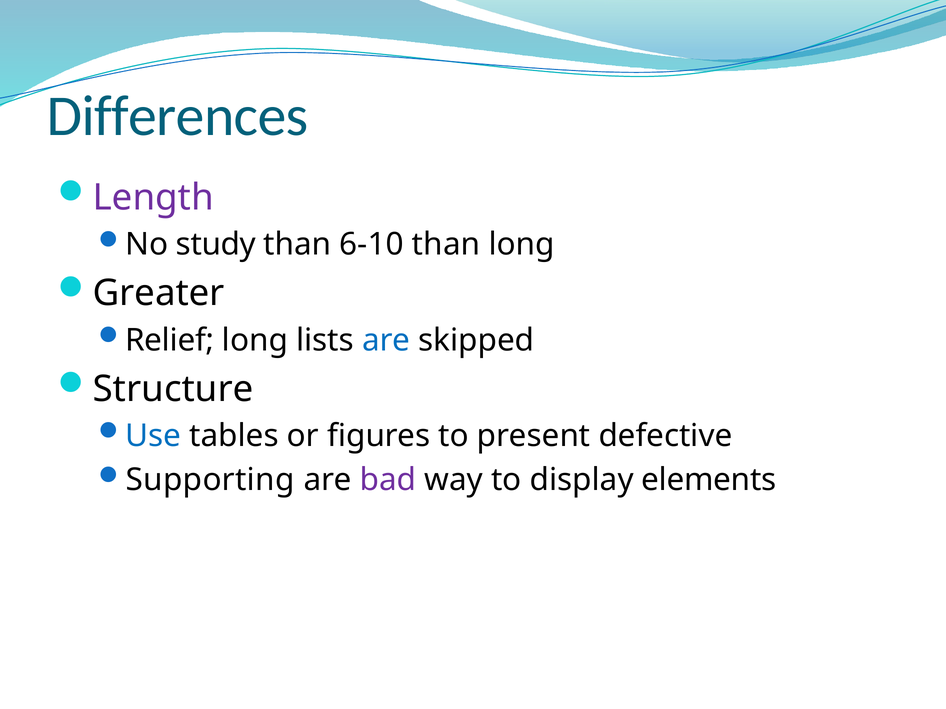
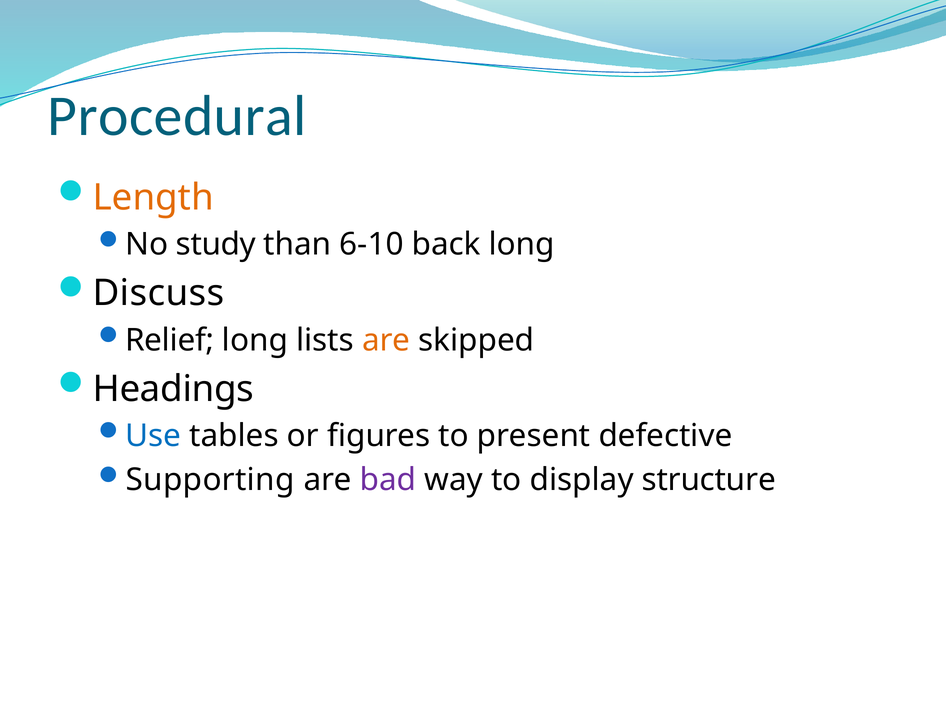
Differences: Differences -> Procedural (177, 116)
Length colour: purple -> orange (153, 198)
6-10 than: than -> back (446, 245)
Greater: Greater -> Discuss (158, 293)
are colour: blue -> orange (386, 340)
Structure: Structure -> Headings (173, 389)
elements: elements -> structure (709, 480)
